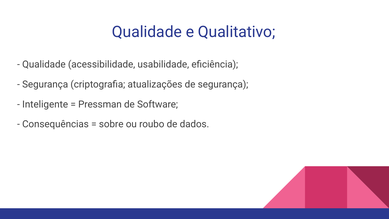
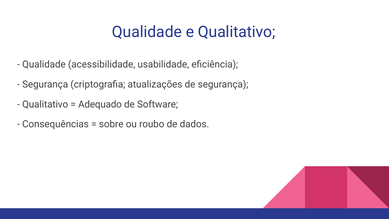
Inteligente: Inteligente -> Qualitativo (45, 104)
Pressman: Pressman -> Adequado (100, 104)
